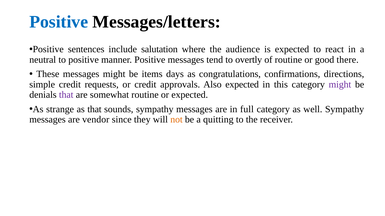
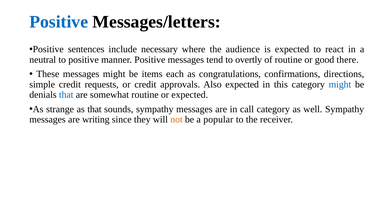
salutation: salutation -> necessary (159, 49)
days: days -> each (175, 74)
might colour: purple -> blue (340, 85)
that colour: purple -> blue (66, 95)
full: full -> call (247, 109)
vendor: vendor -> writing (96, 120)
quitting: quitting -> popular (218, 120)
